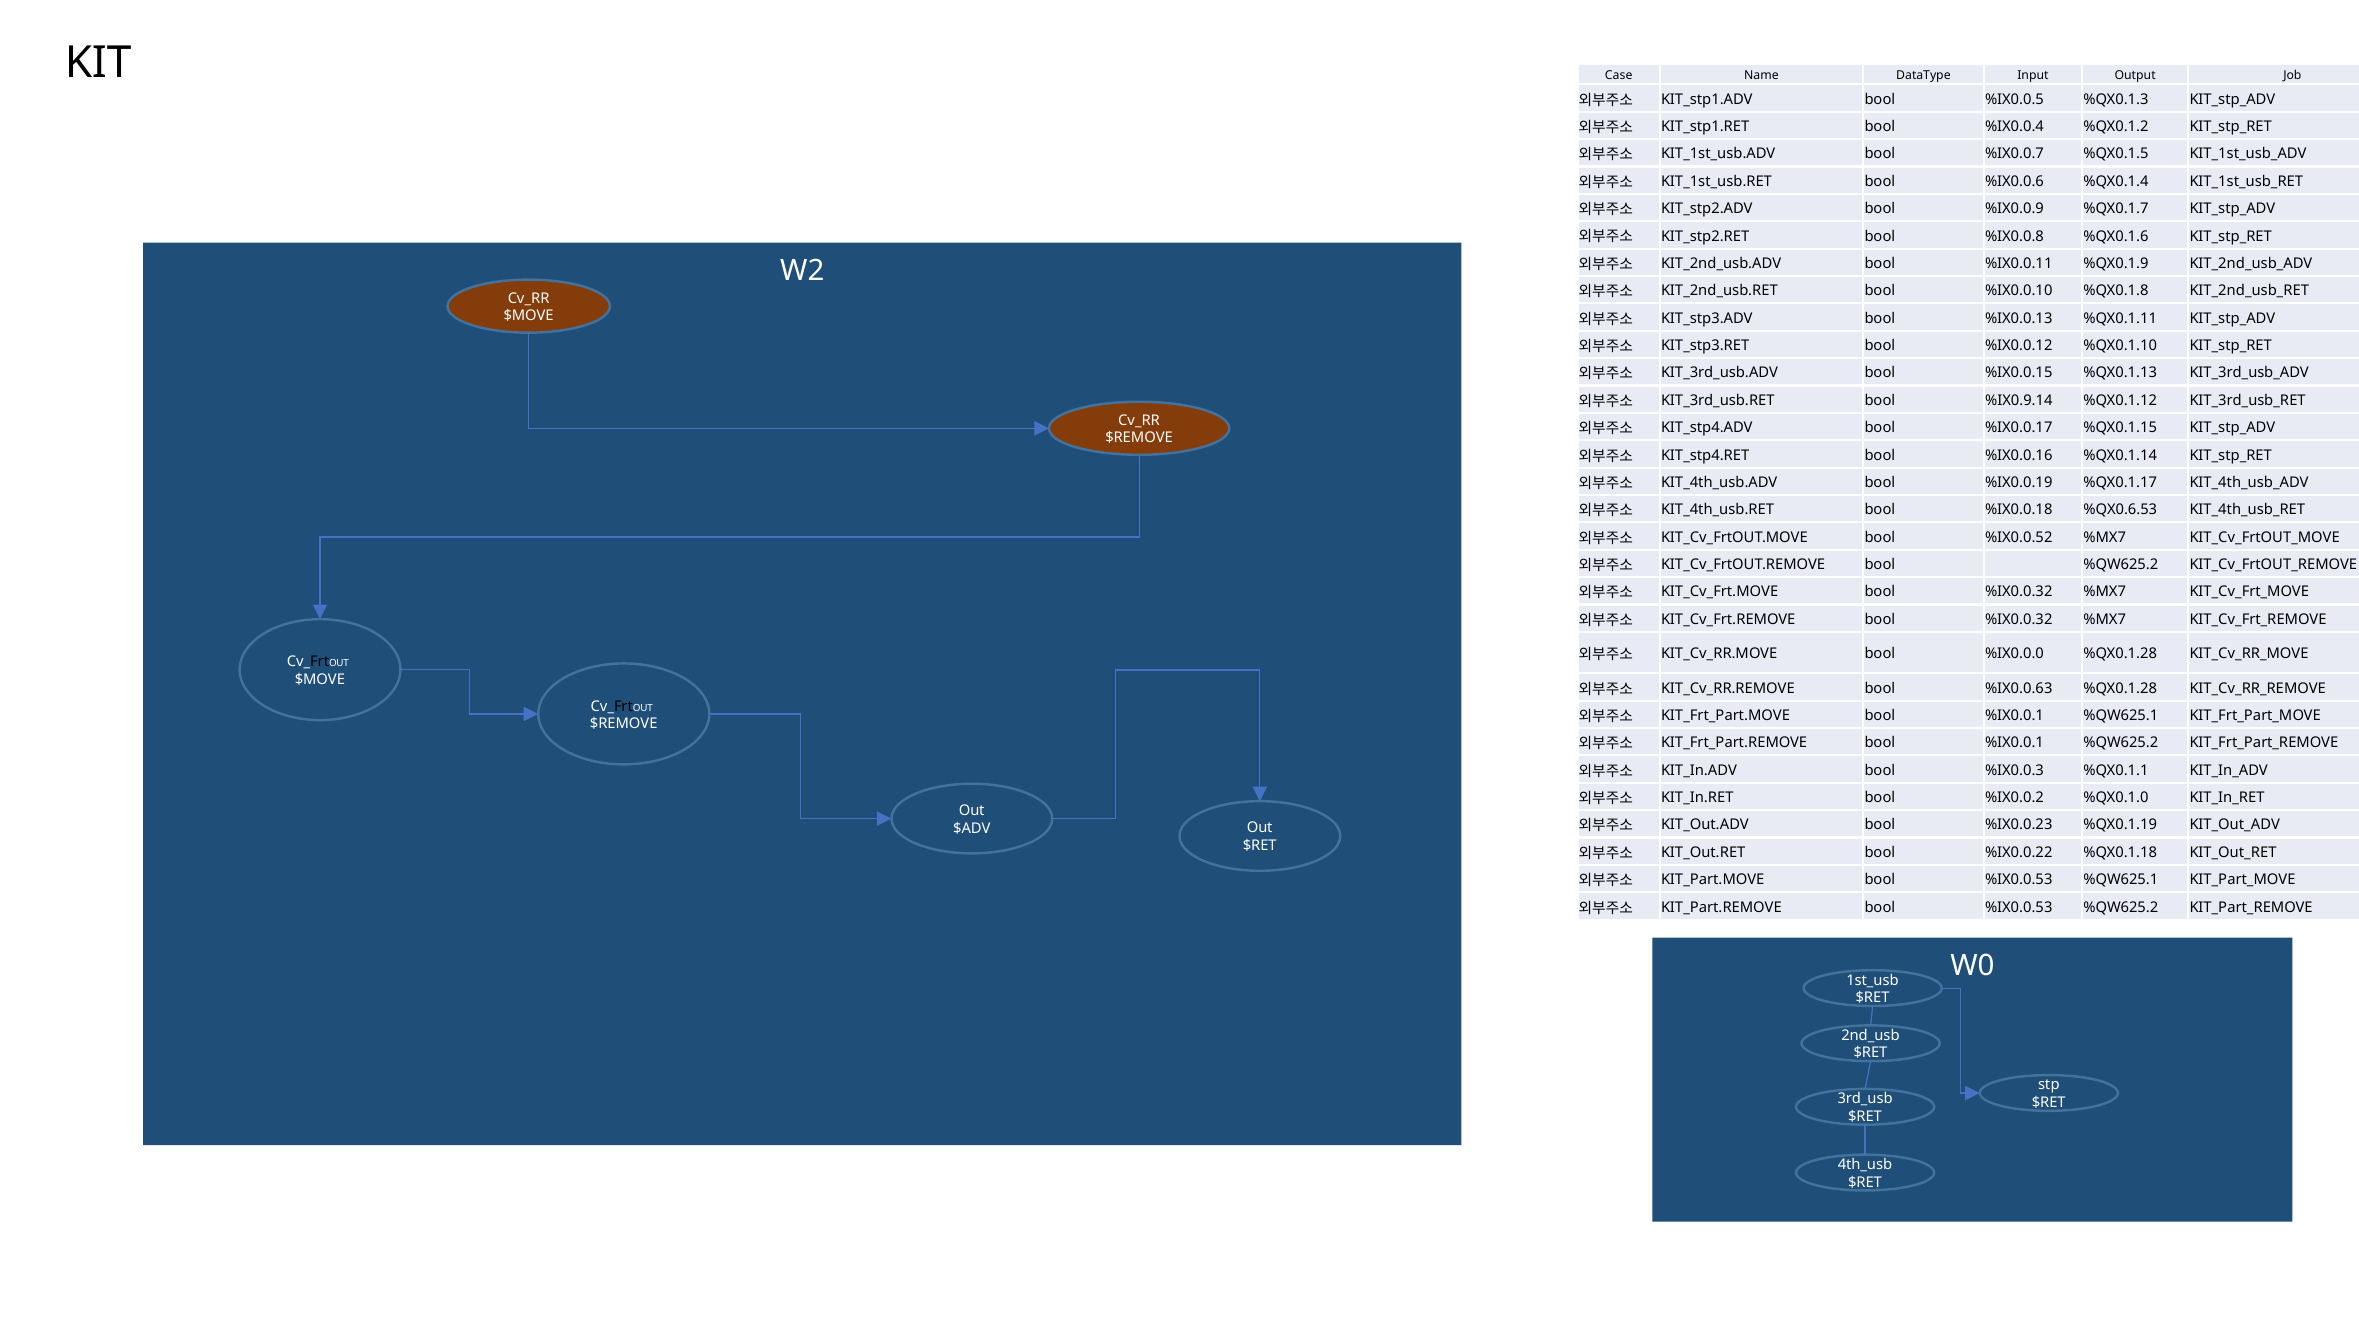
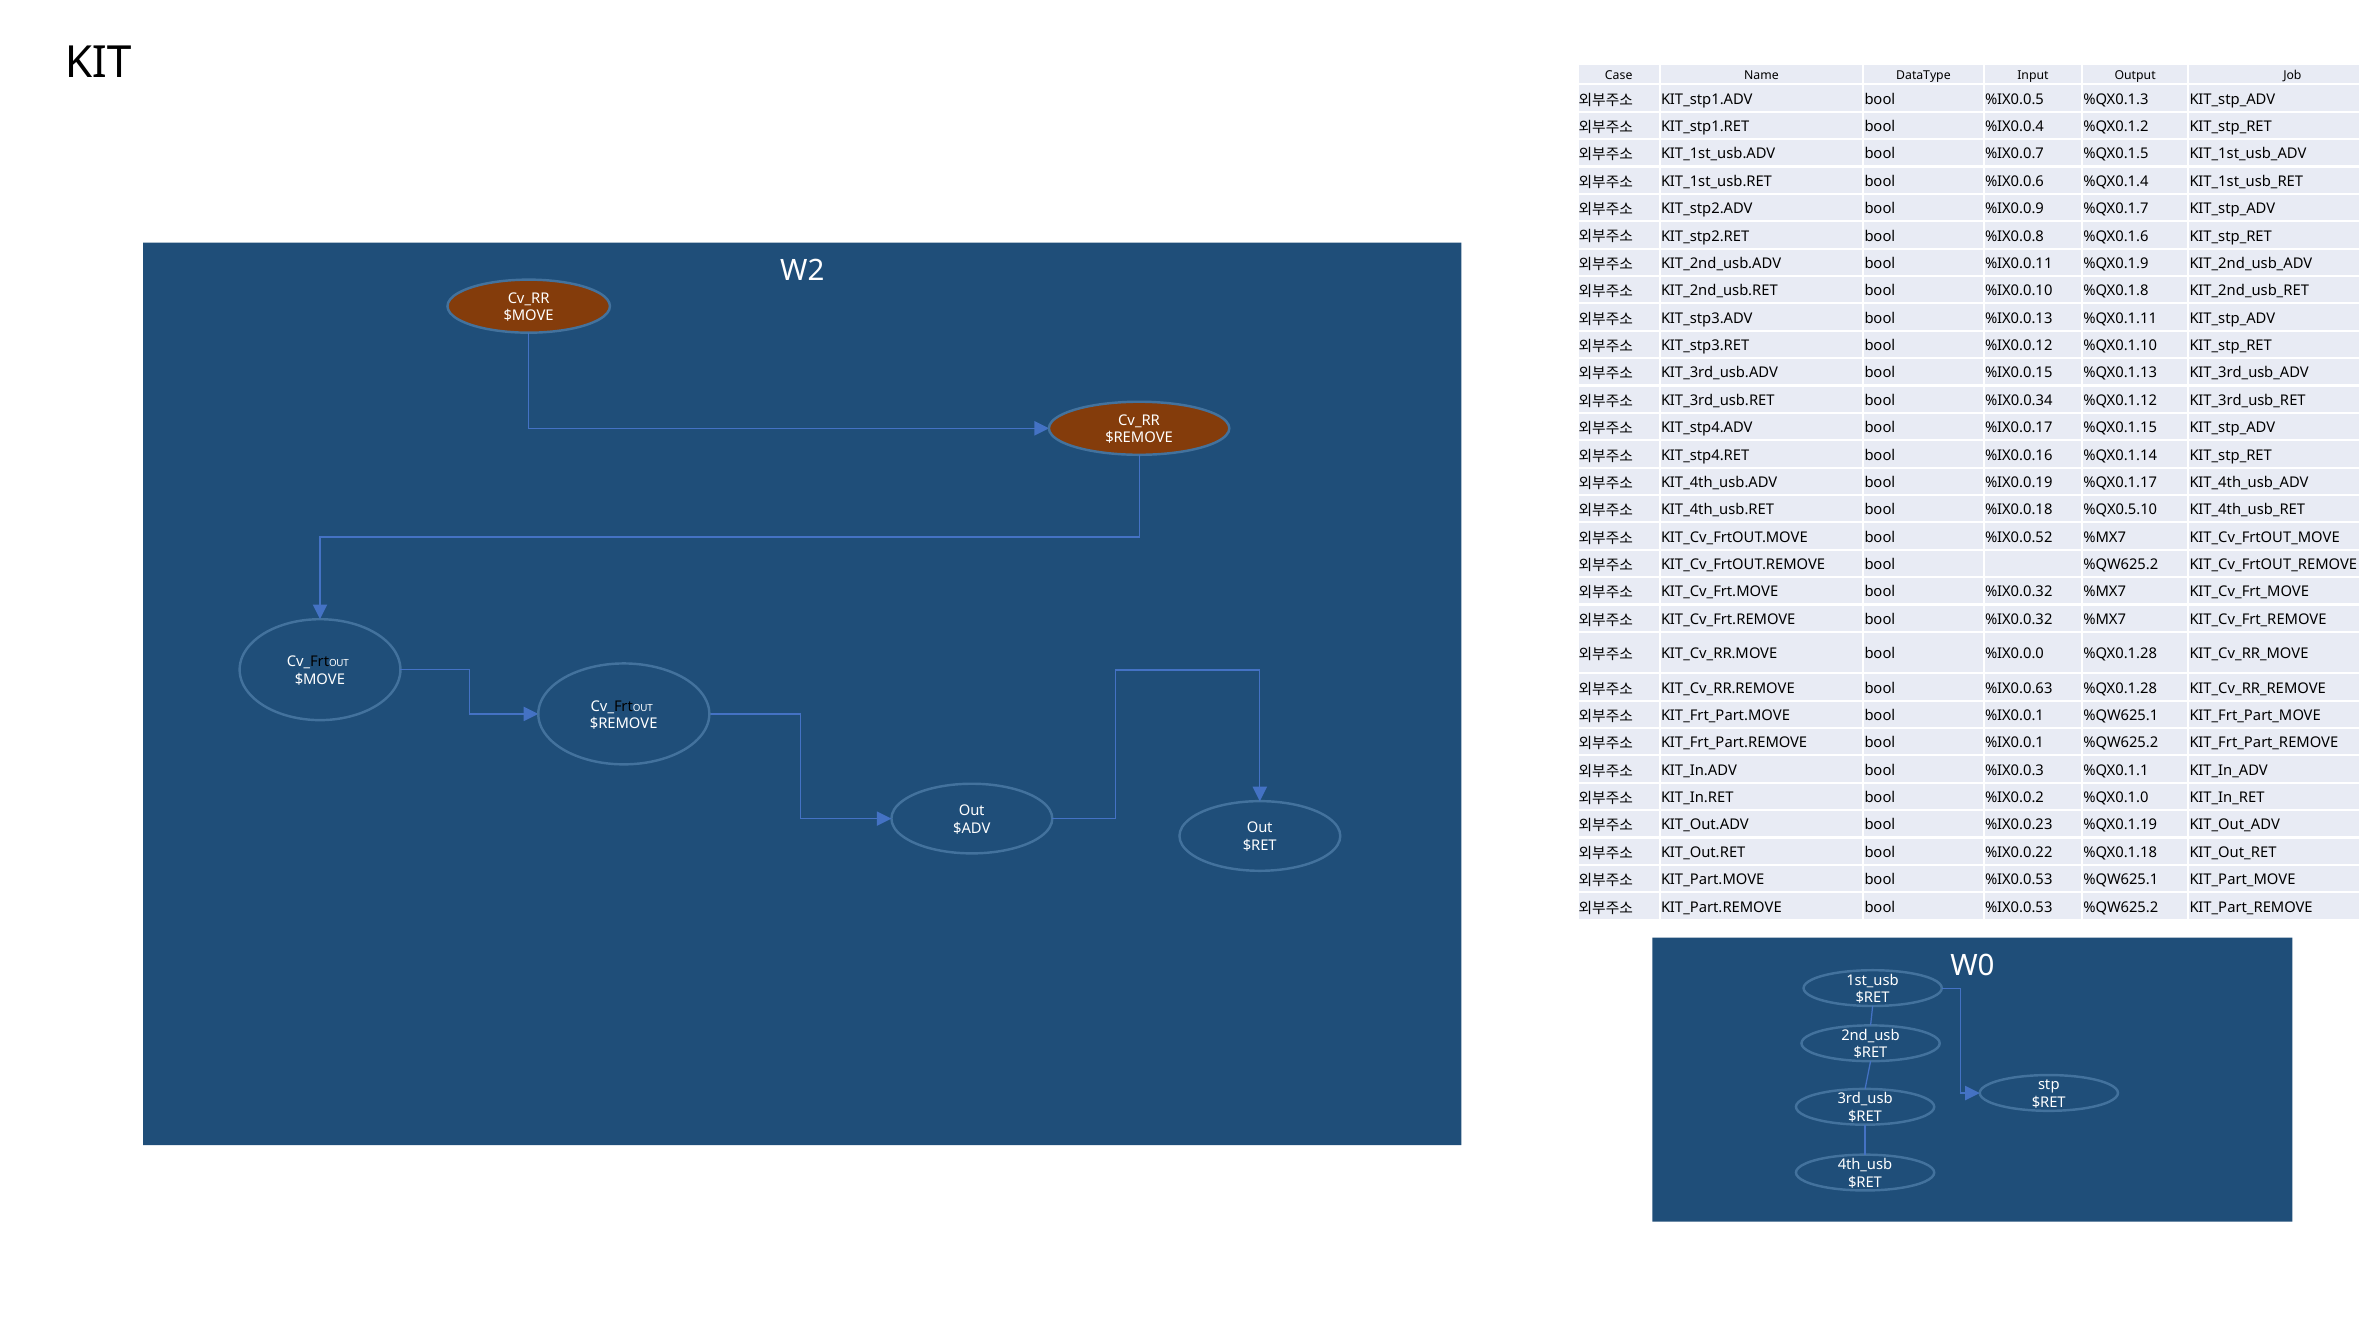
%IX0.9.14: %IX0.9.14 -> %IX0.0.34 (2019, 400)
%QX0.6.53: %QX0.6.53 -> %QX0.5.10 (2120, 510)
